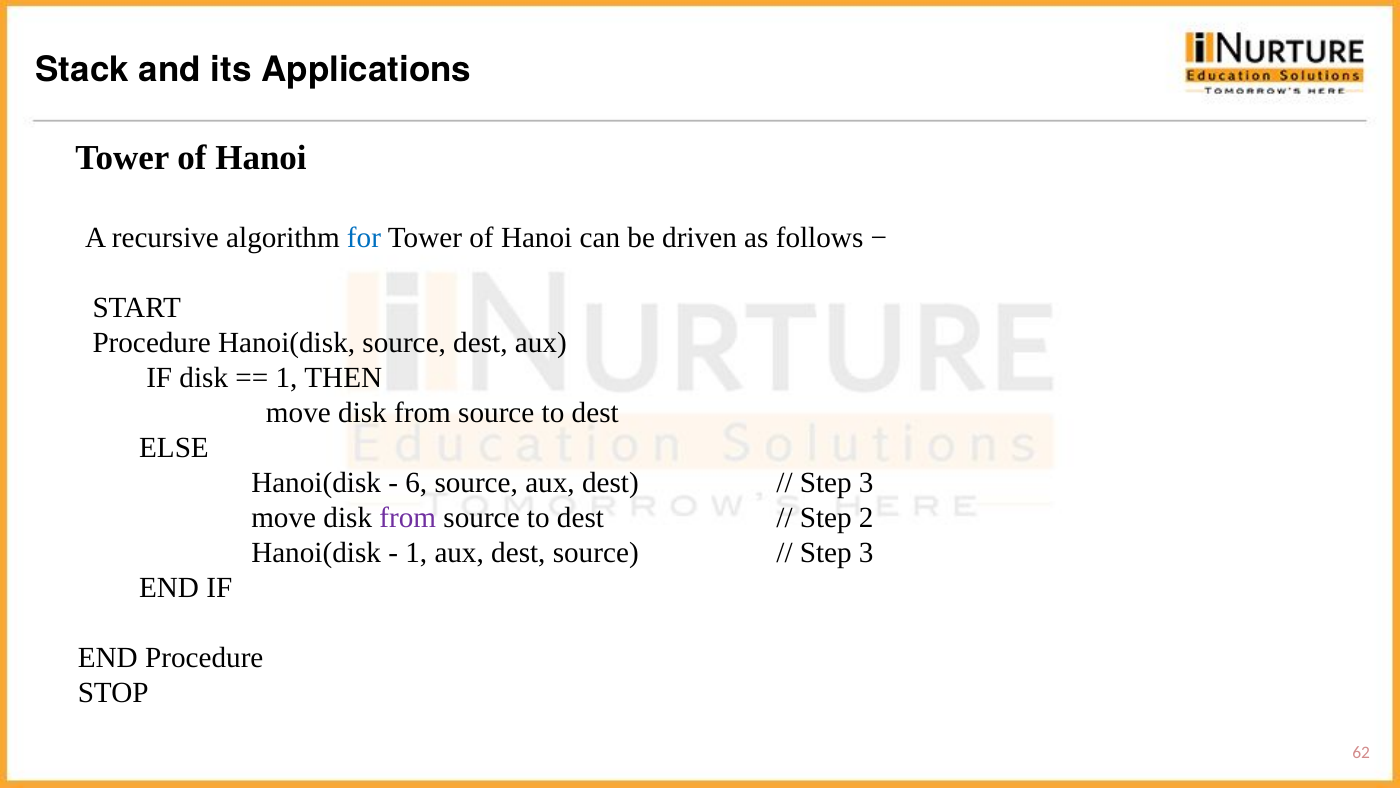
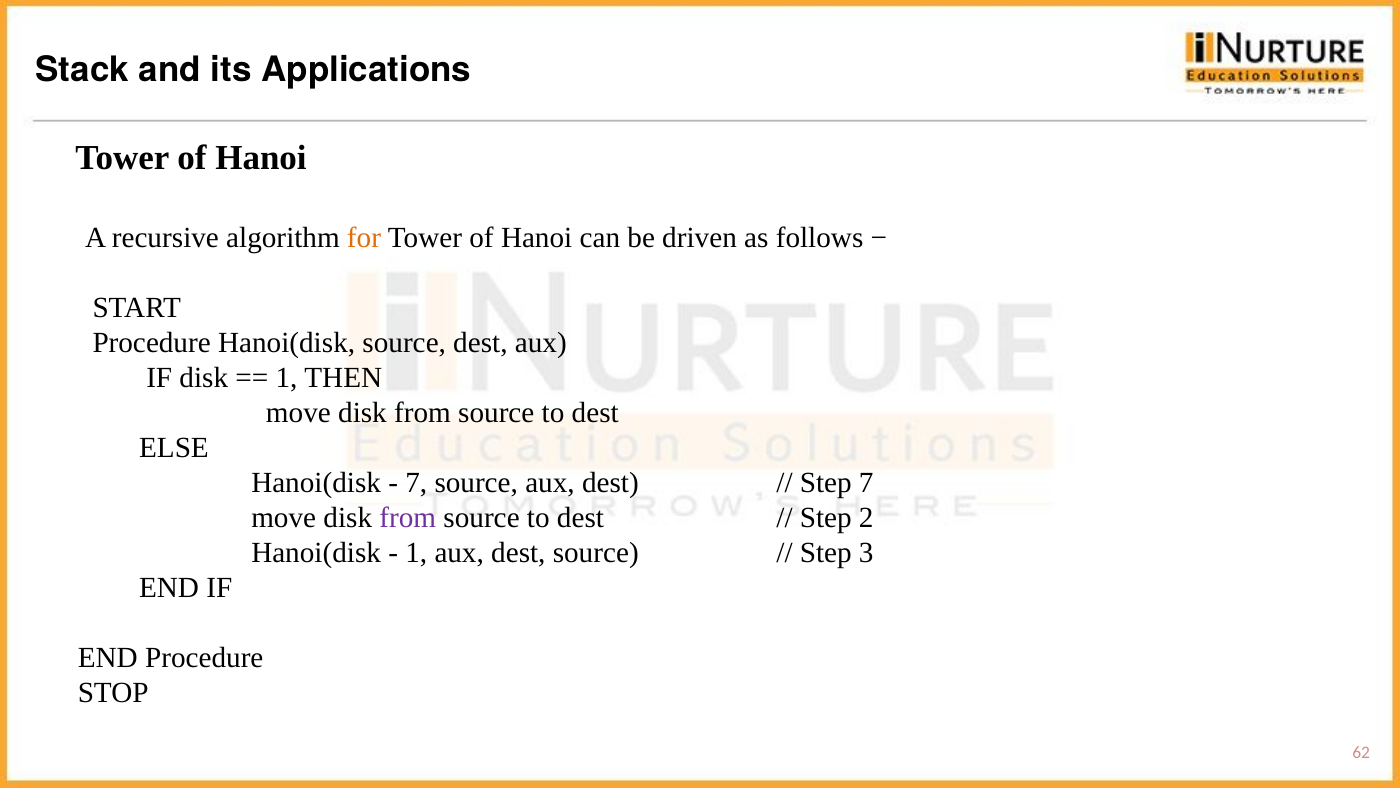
for colour: blue -> orange (364, 237)
6: 6 -> 7 (416, 483)
3: 3 -> 7 (866, 483)
